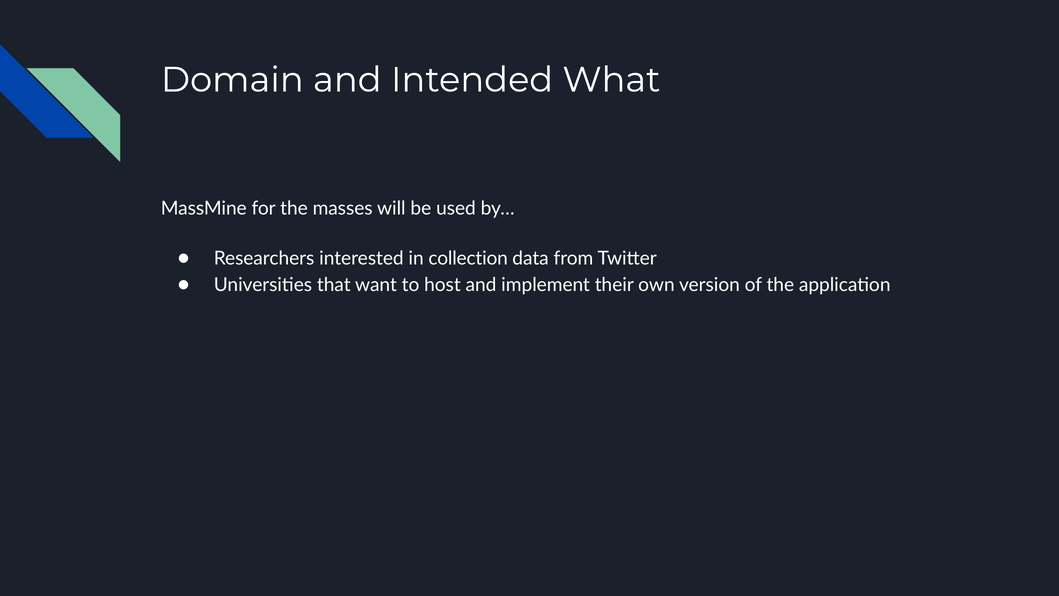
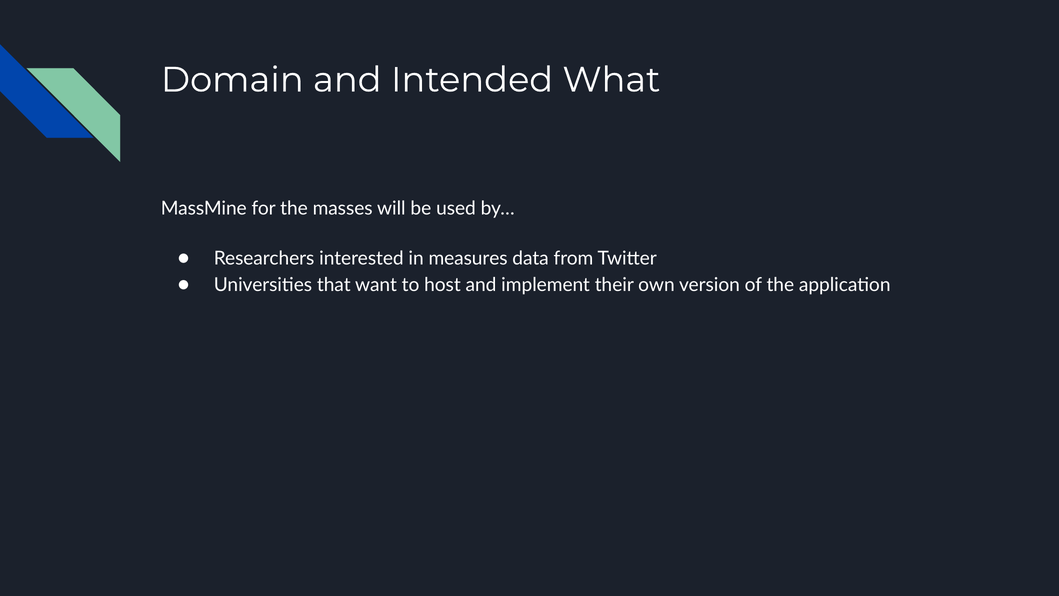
collection: collection -> measures (468, 258)
